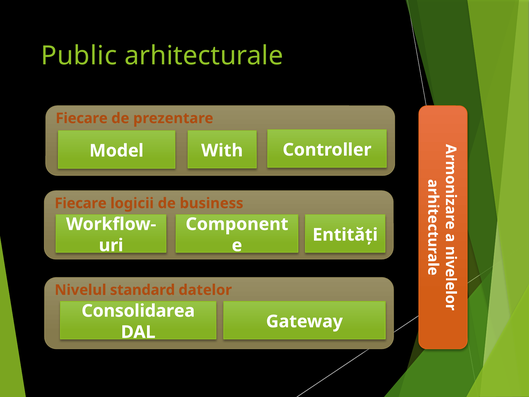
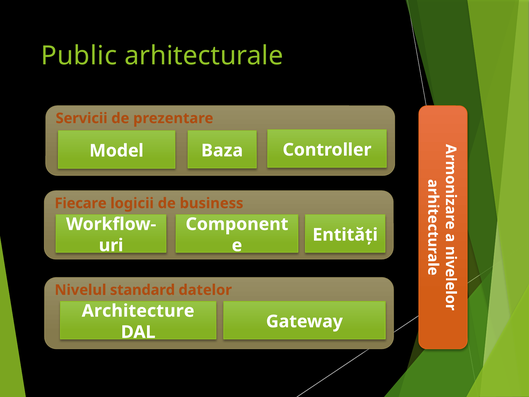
Fiecare: Fiecare -> Servicii (82, 118)
With: With -> Baza (222, 150)
Consolidarea: Consolidarea -> Architecture (138, 311)
